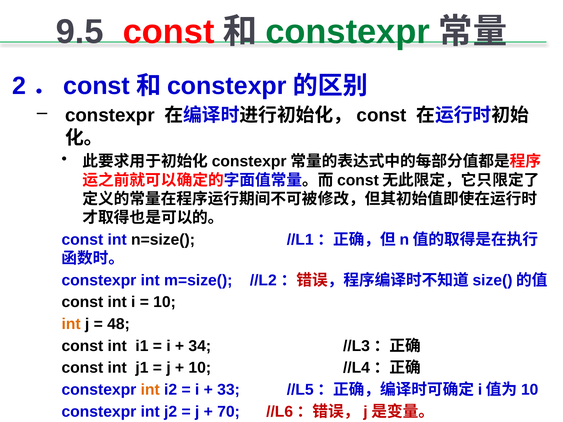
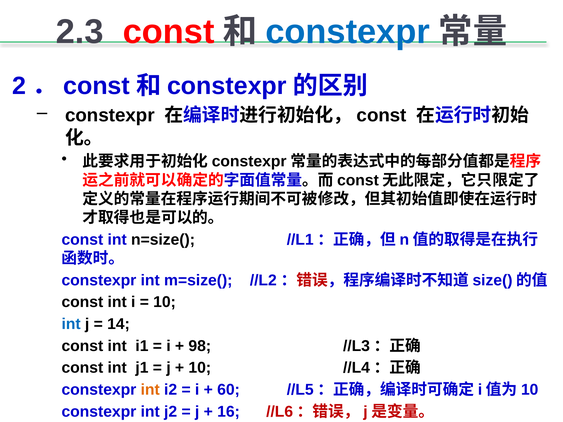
9.5: 9.5 -> 2.3 (80, 32)
constexpr colour: green -> blue (348, 32)
int colour: orange -> blue (71, 324)
48: 48 -> 14 (119, 324)
34: 34 -> 98 (200, 346)
33: 33 -> 60 (229, 390)
70: 70 -> 16 (229, 412)
